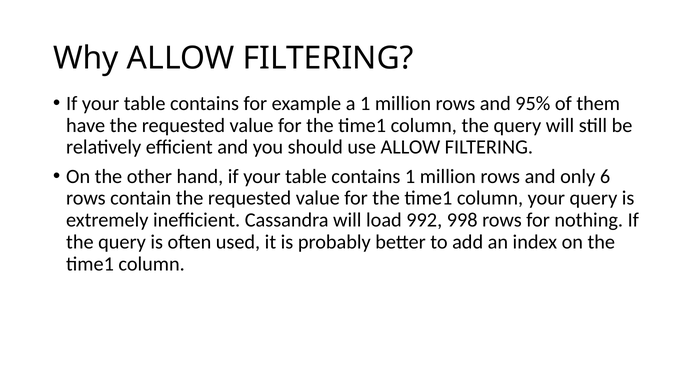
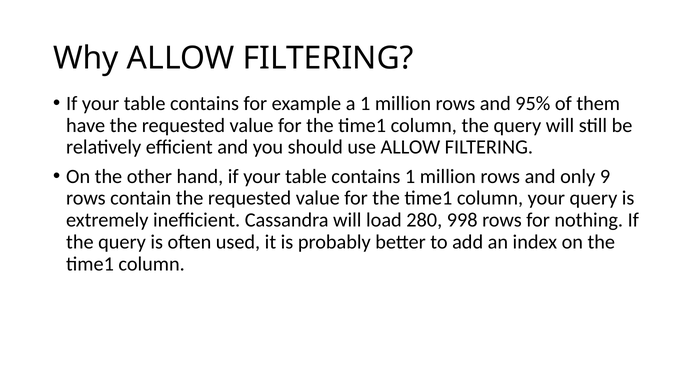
6: 6 -> 9 (605, 177)
992: 992 -> 280 (424, 220)
